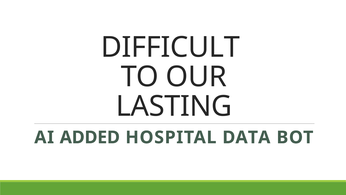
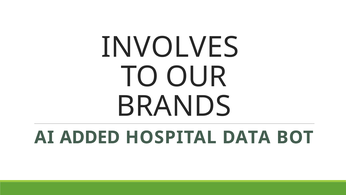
DIFFICULT: DIFFICULT -> INVOLVES (170, 47)
LASTING: LASTING -> BRANDS (174, 106)
